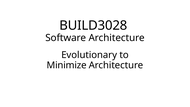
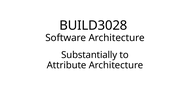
Evolutionary: Evolutionary -> Substantially (89, 55)
Minimize: Minimize -> Attribute (67, 65)
